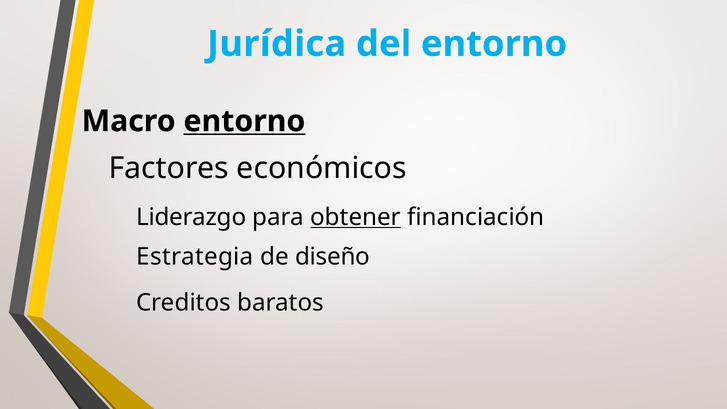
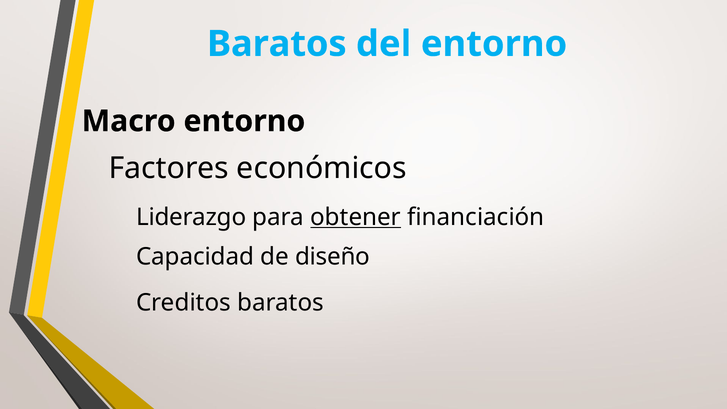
Jurídica: Jurídica -> Baratos (277, 44)
entorno underline: present -> none (244, 121)
Estrategia: Estrategia -> Capacidad (195, 257)
